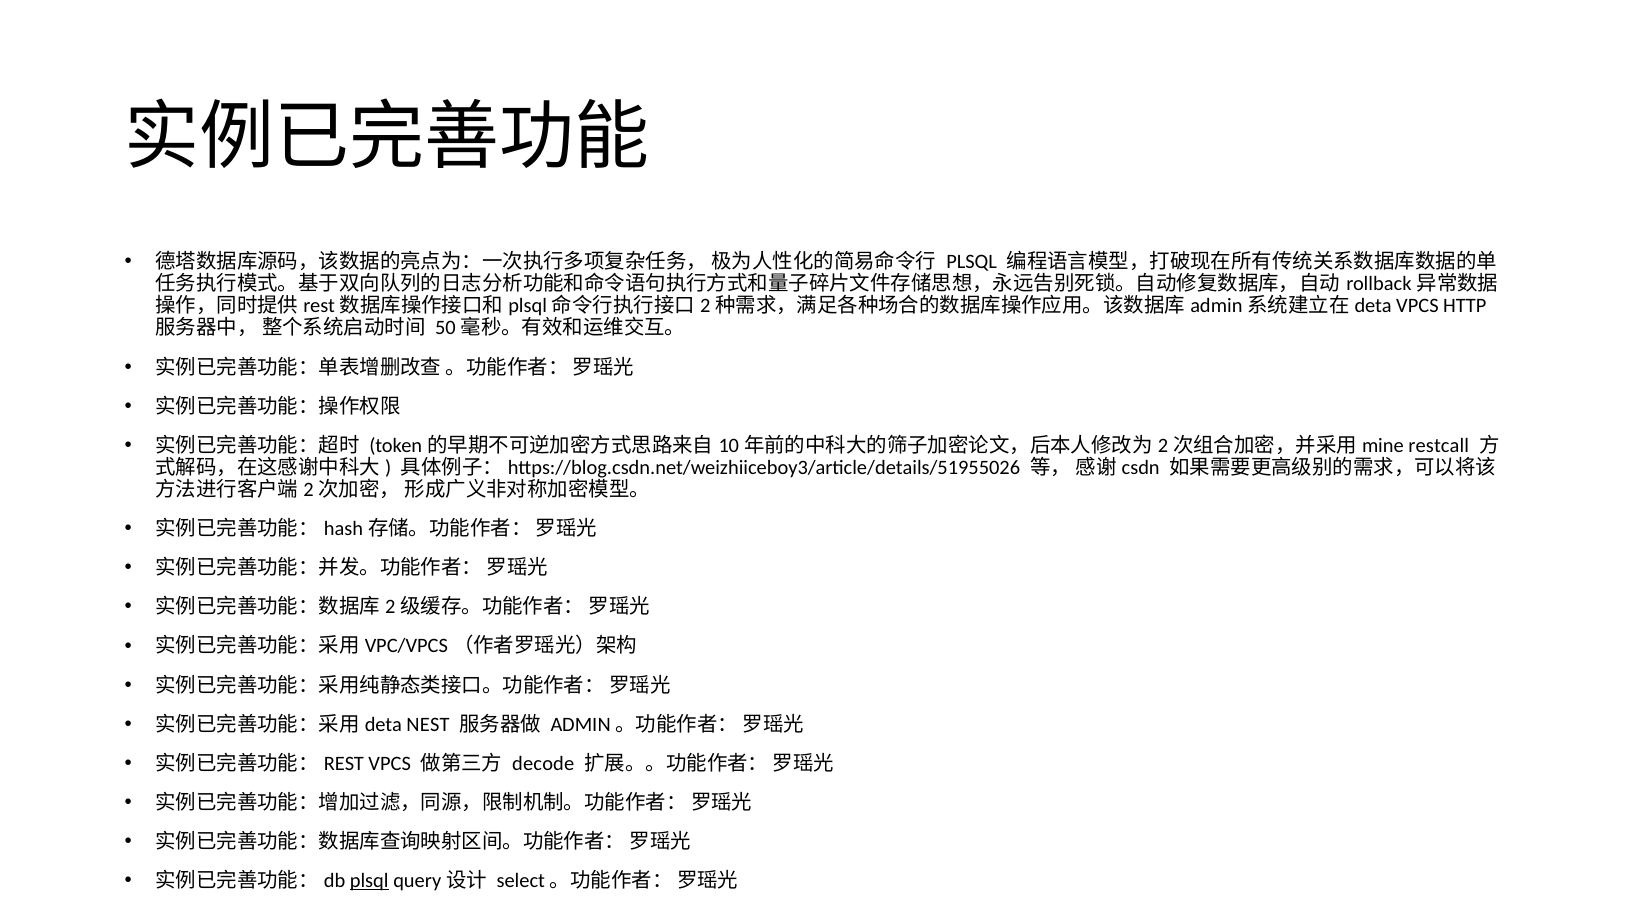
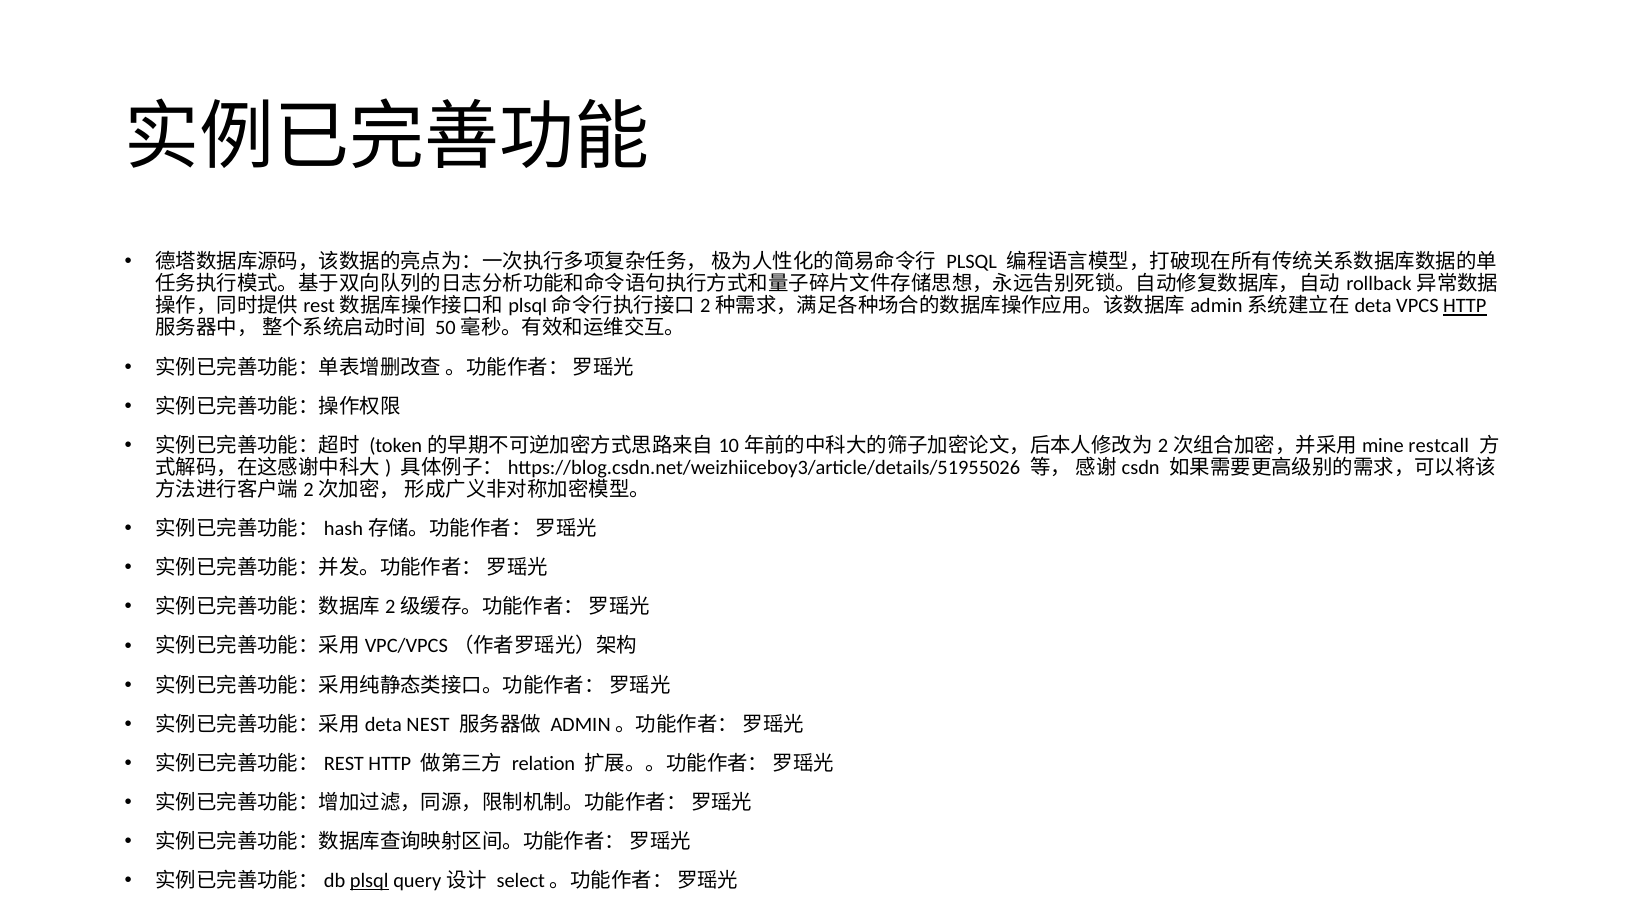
HTTP underline: none -> present (1465, 306)
VPCS: VPCS -> HTTP (390, 764)
decode: decode -> relation (543, 764)
